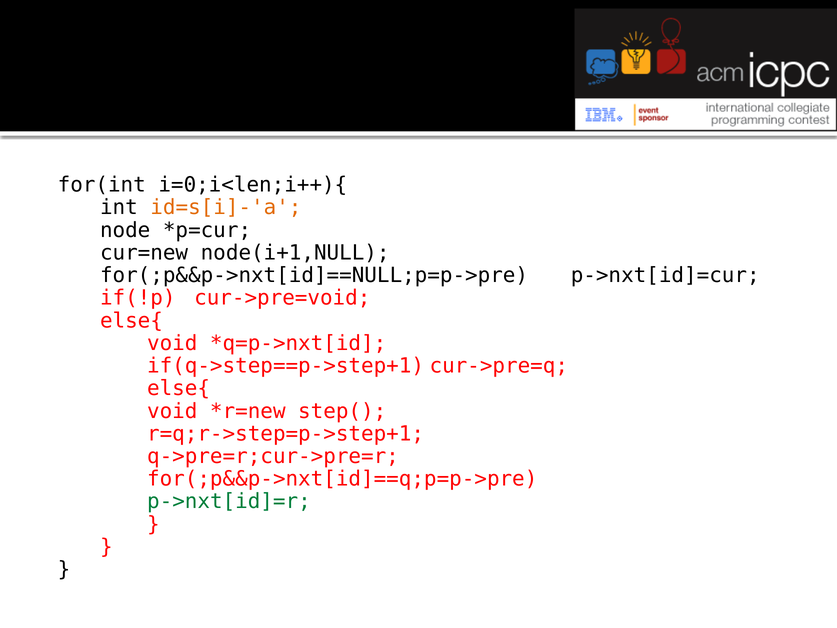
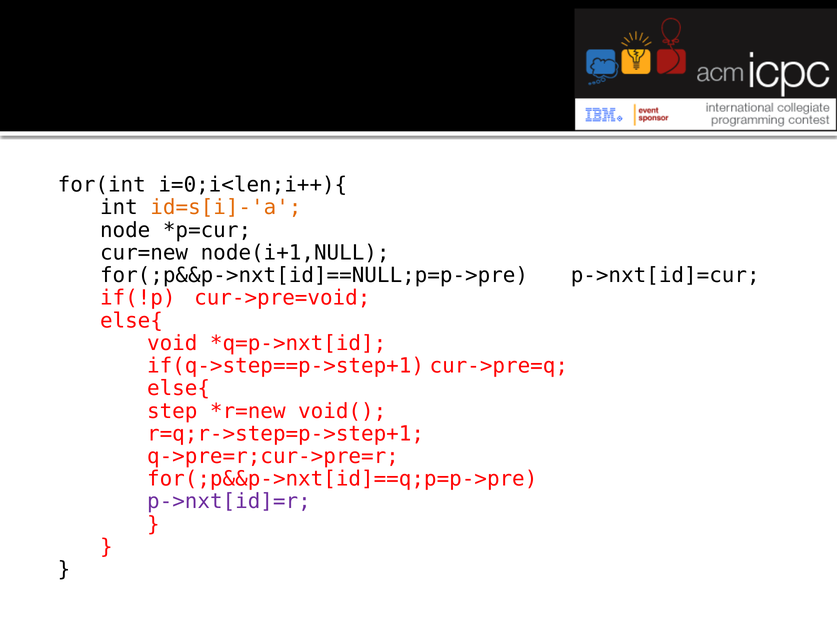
void: void -> step (172, 411)
step(: step( -> void( (342, 411)
p->nxt[id]=r colour: green -> purple (229, 501)
